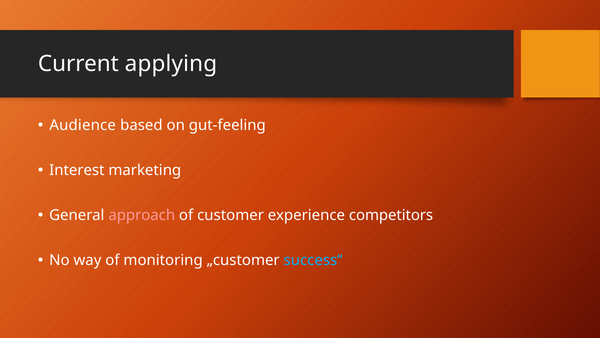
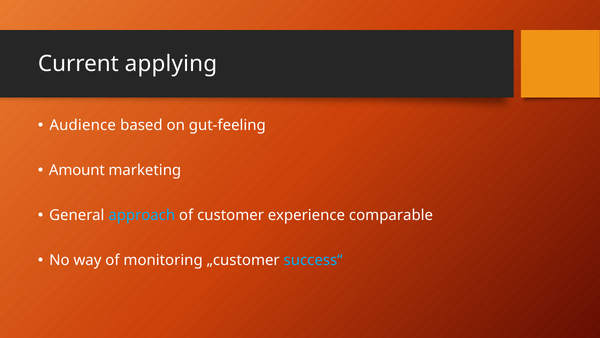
Interest: Interest -> Amount (77, 170)
approach colour: pink -> light blue (142, 215)
competitors: competitors -> comparable (391, 215)
